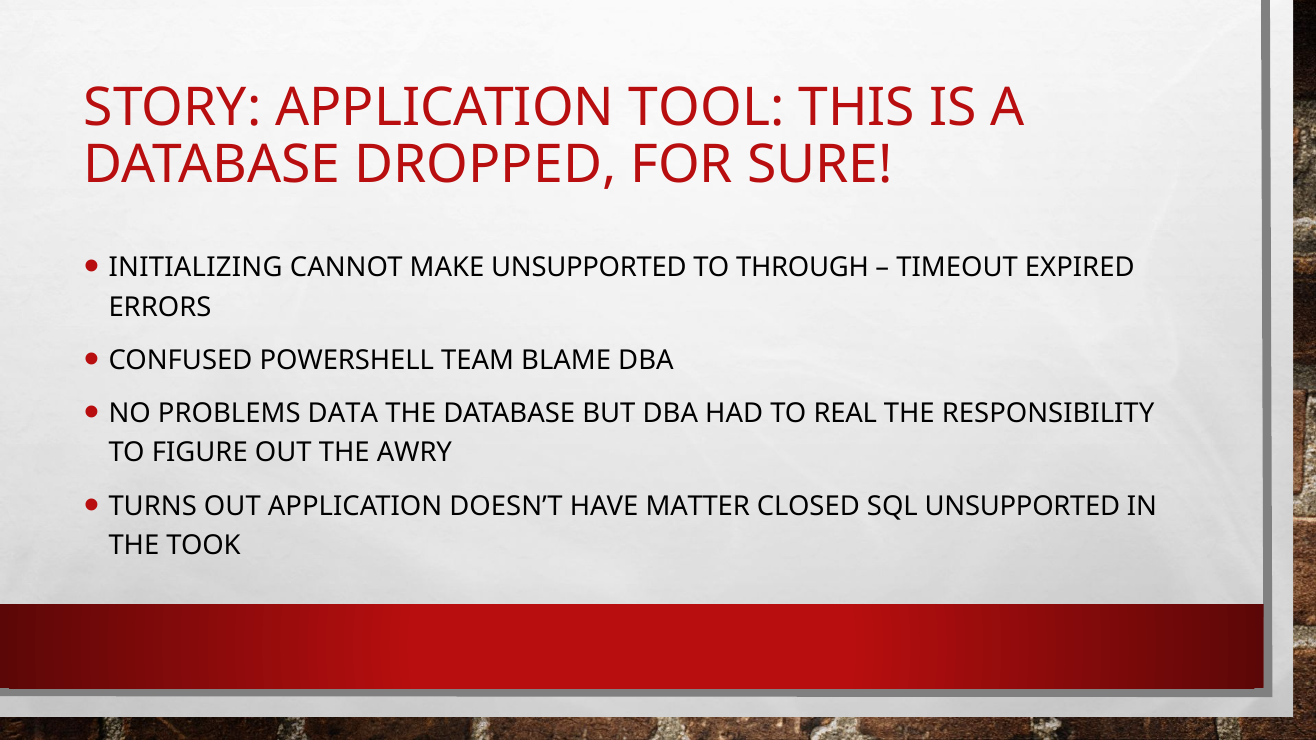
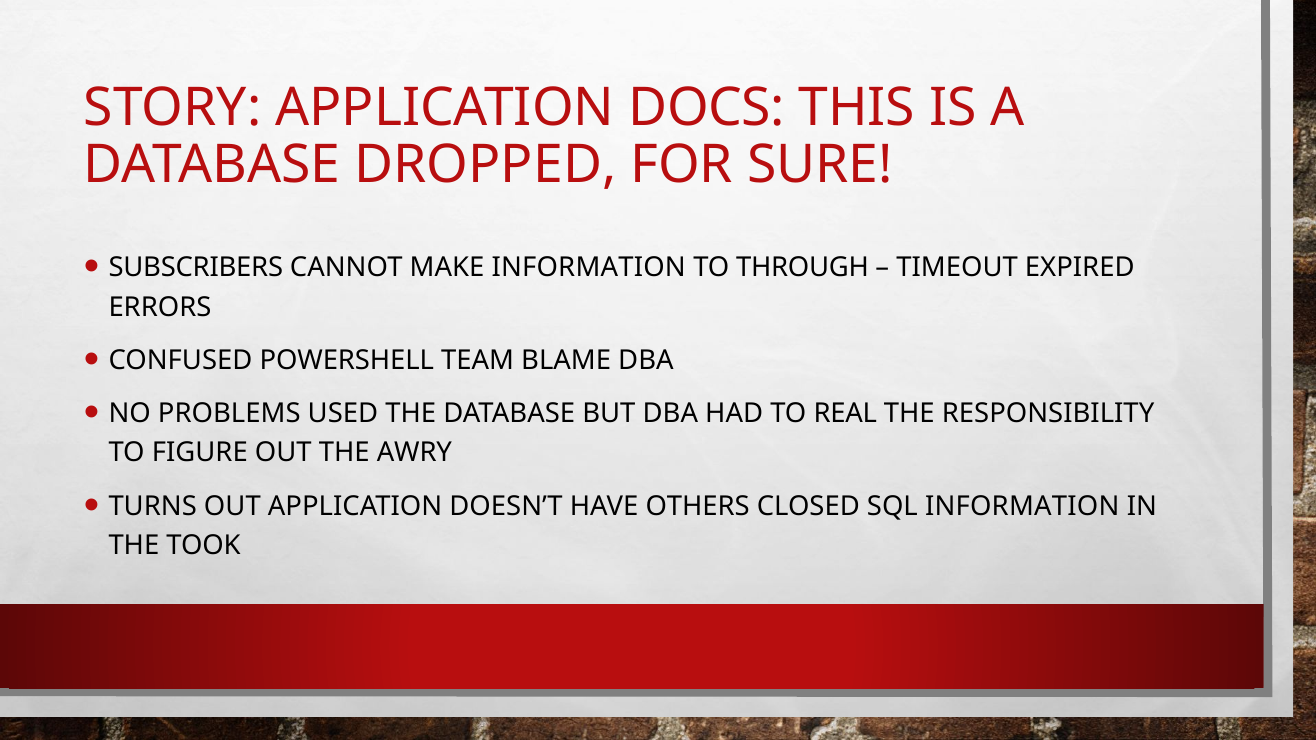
TOOL: TOOL -> DOCS (707, 107)
INITIALIZING: INITIALIZING -> SUBSCRIBERS (196, 268)
MAKE UNSUPPORTED: UNSUPPORTED -> INFORMATION (589, 268)
DATA: DATA -> USED (343, 413)
MATTER: MATTER -> OTHERS (698, 506)
SQL UNSUPPORTED: UNSUPPORTED -> INFORMATION (1022, 506)
